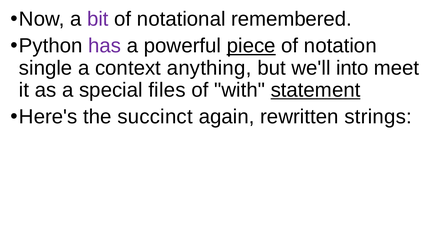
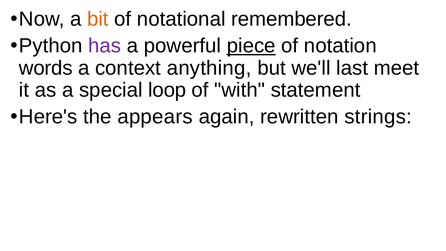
bit colour: purple -> orange (98, 19)
single: single -> words (46, 68)
into: into -> last (352, 68)
files: files -> loop (167, 90)
statement underline: present -> none (316, 90)
succinct: succinct -> appears (155, 117)
